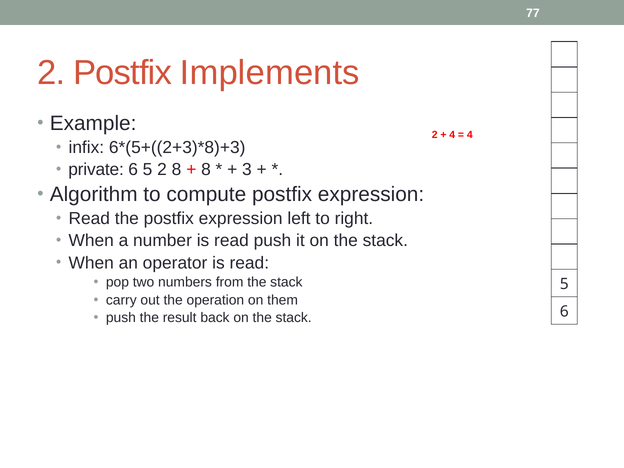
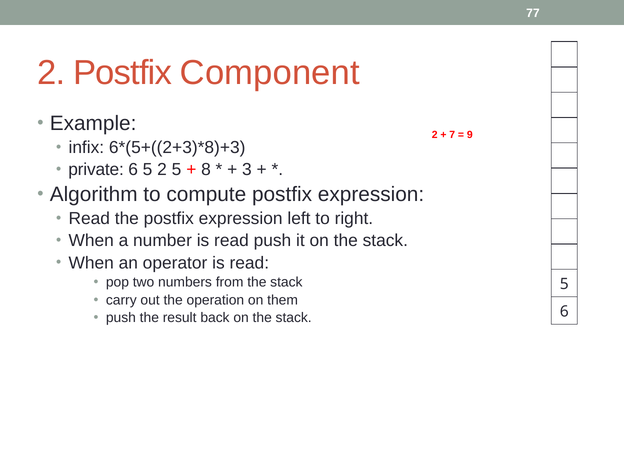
Implements: Implements -> Component (270, 73)
4: 4 -> 7 (452, 135)
4: 4 -> 9 (470, 135)
2 8: 8 -> 5 (177, 170)
